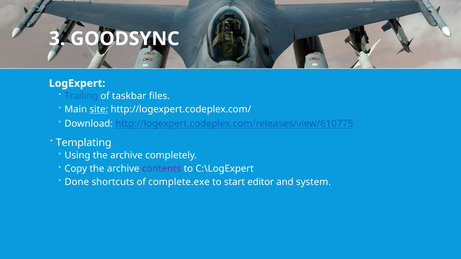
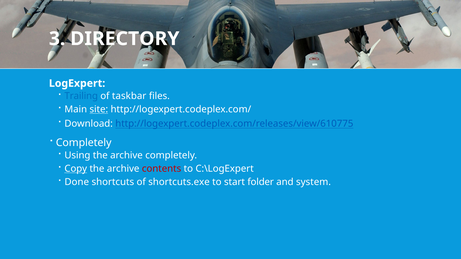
GOODSYNC: GOODSYNC -> DIRECTORY (125, 39)
Templating: Templating -> Completely (84, 143)
Copy underline: none -> present (76, 169)
contents colour: purple -> red (162, 169)
complete.exe: complete.exe -> shortcuts.exe (179, 182)
editor: editor -> folder (261, 182)
